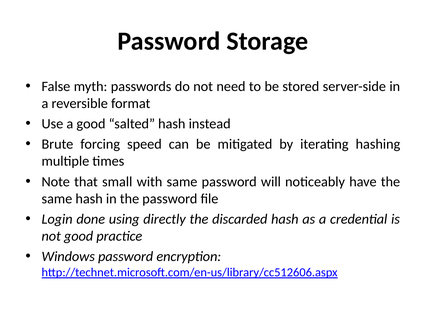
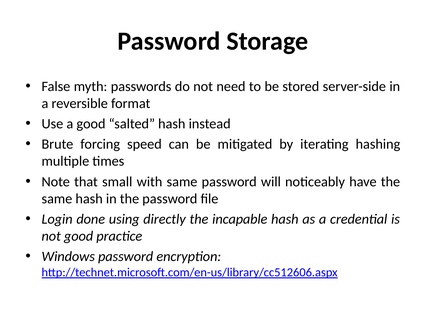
discarded: discarded -> incapable (240, 219)
